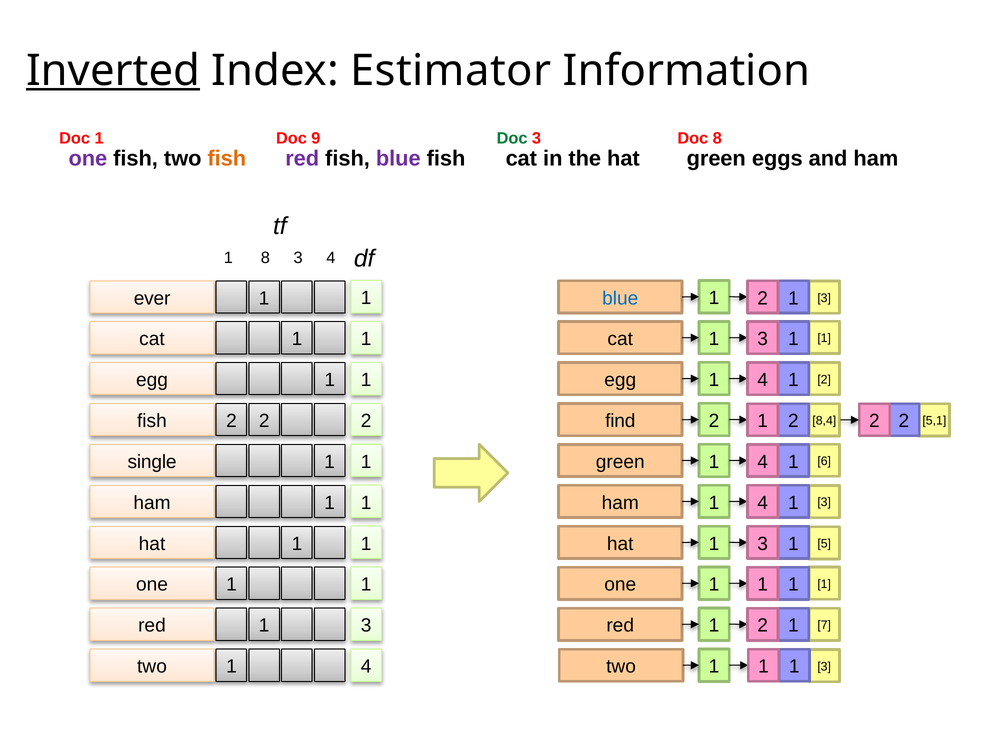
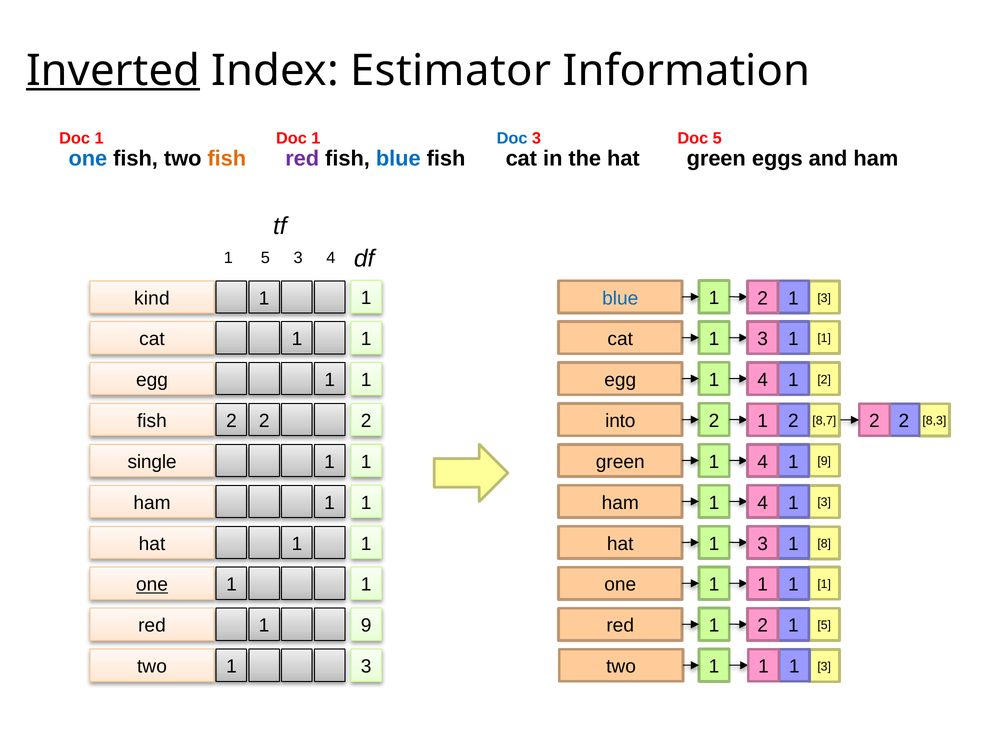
9: 9 -> 1 (316, 139)
Doc colour: green -> blue (512, 139)
Doc 8: 8 -> 5 (717, 139)
one colour: purple -> blue (88, 159)
blue colour: purple -> blue (398, 159)
8: 8 -> 5 (265, 258)
ever: ever -> kind (152, 298)
find: find -> into (620, 421)
8,4: 8,4 -> 8,7 (824, 421)
5,1: 5,1 -> 8,3 (934, 421)
6: 6 -> 9 (824, 461)
5: 5 -> 8 (824, 544)
one underline: none -> present (152, 585)
3: 3 -> 9 (366, 626)
7: 7 -> 5 (824, 625)
4: 4 -> 3 (366, 667)
